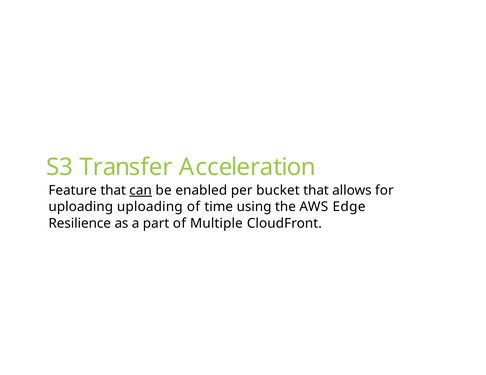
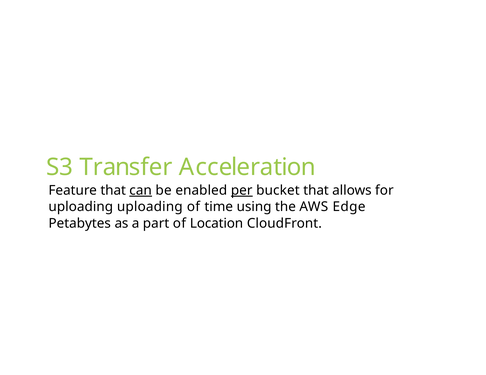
per underline: none -> present (242, 191)
Resilience: Resilience -> Petabytes (80, 224)
Multiple: Multiple -> Location (217, 224)
